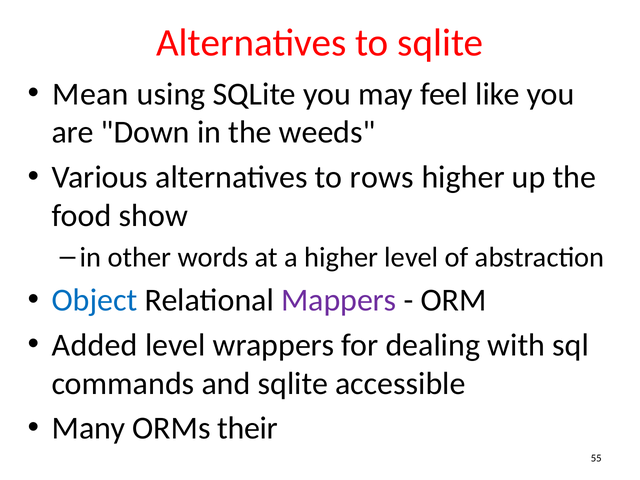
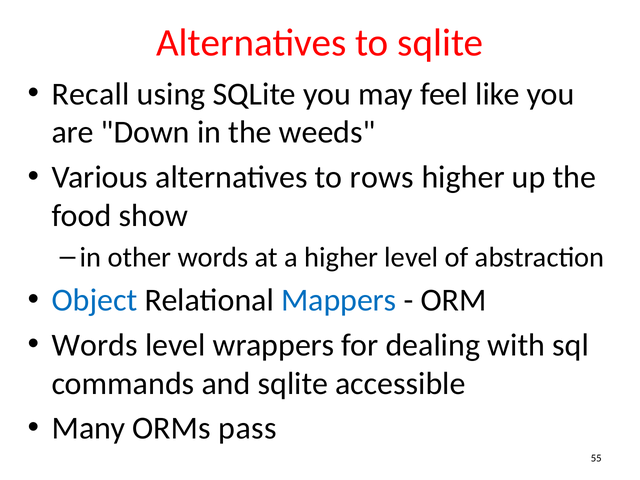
Mean: Mean -> Recall (91, 94)
Mappers colour: purple -> blue (339, 300)
Added: Added -> Words (95, 345)
their: their -> pass (247, 428)
